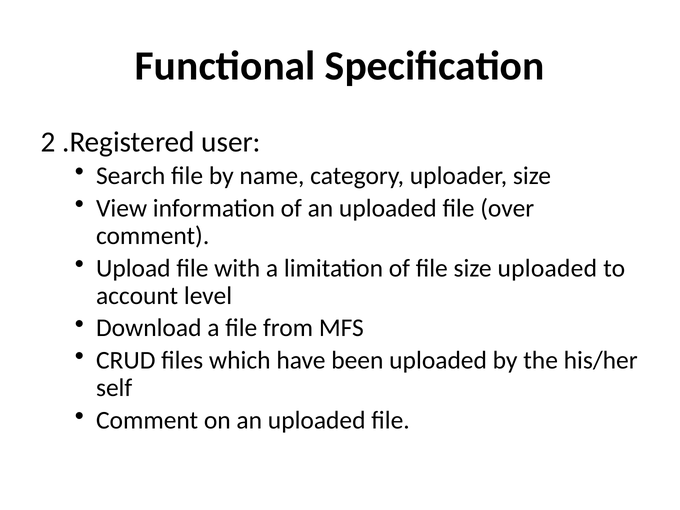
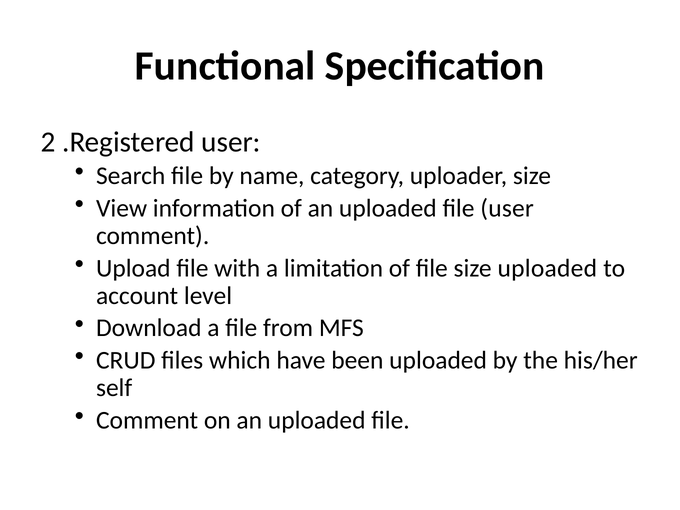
file over: over -> user (507, 208)
